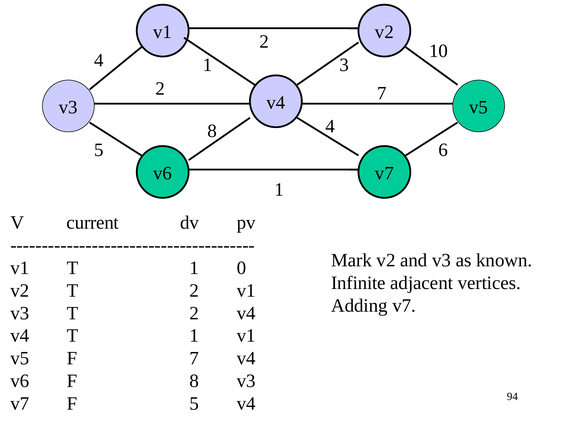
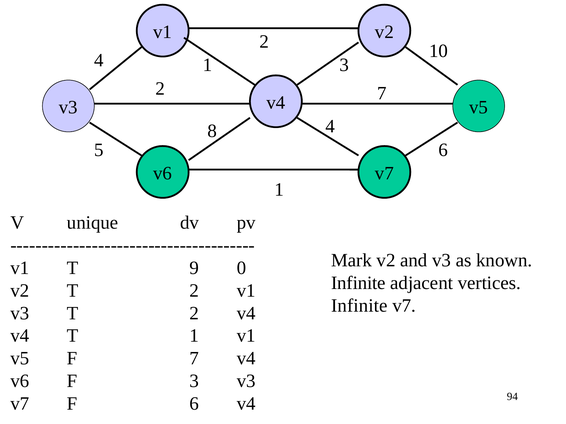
current: current -> unique (93, 223)
v1 T 1: 1 -> 9 (194, 268)
Adding: Adding -> Infinite (359, 306)
F 8: 8 -> 3 (194, 381)
F 5: 5 -> 6 (194, 404)
